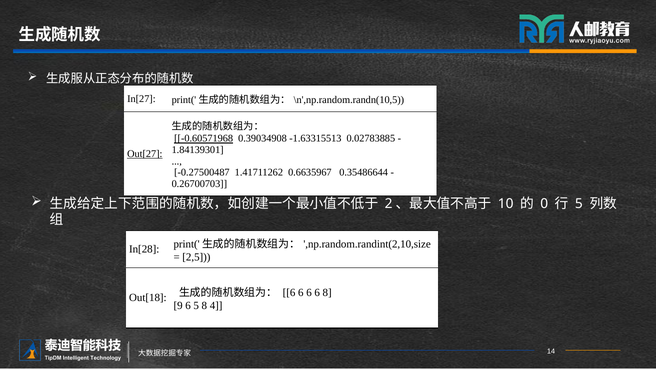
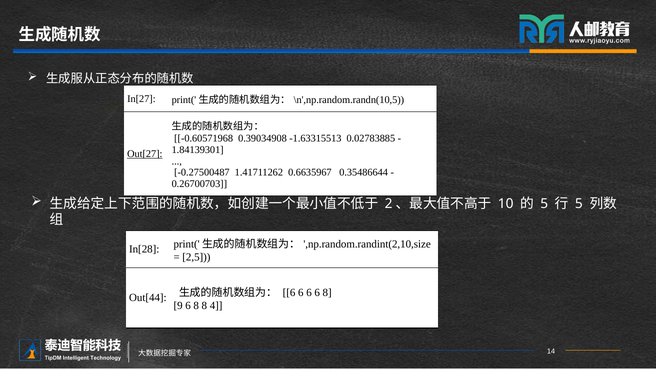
-0.60571968 underline: present -> none (204, 139)
0: 0 -> 5 (544, 204)
Out[18: Out[18 -> Out[44 (148, 298)
9 6 5: 5 -> 8 (196, 306)
